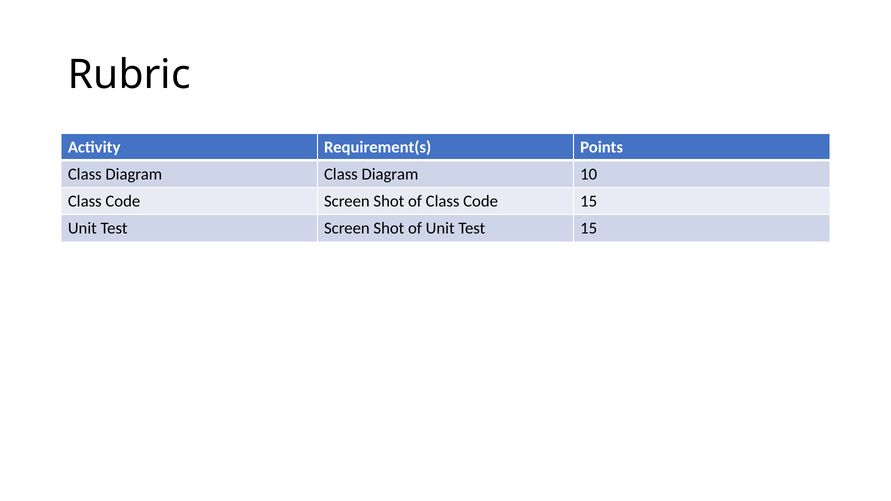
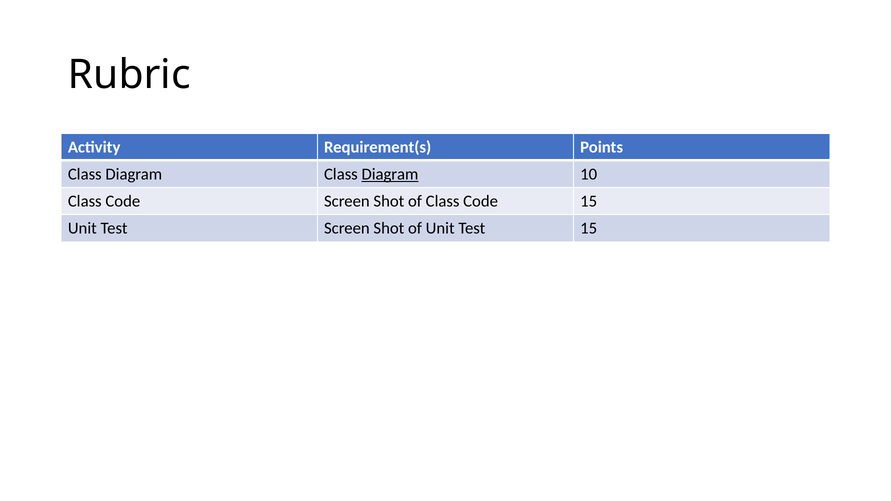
Diagram underline: none -> present (390, 174)
